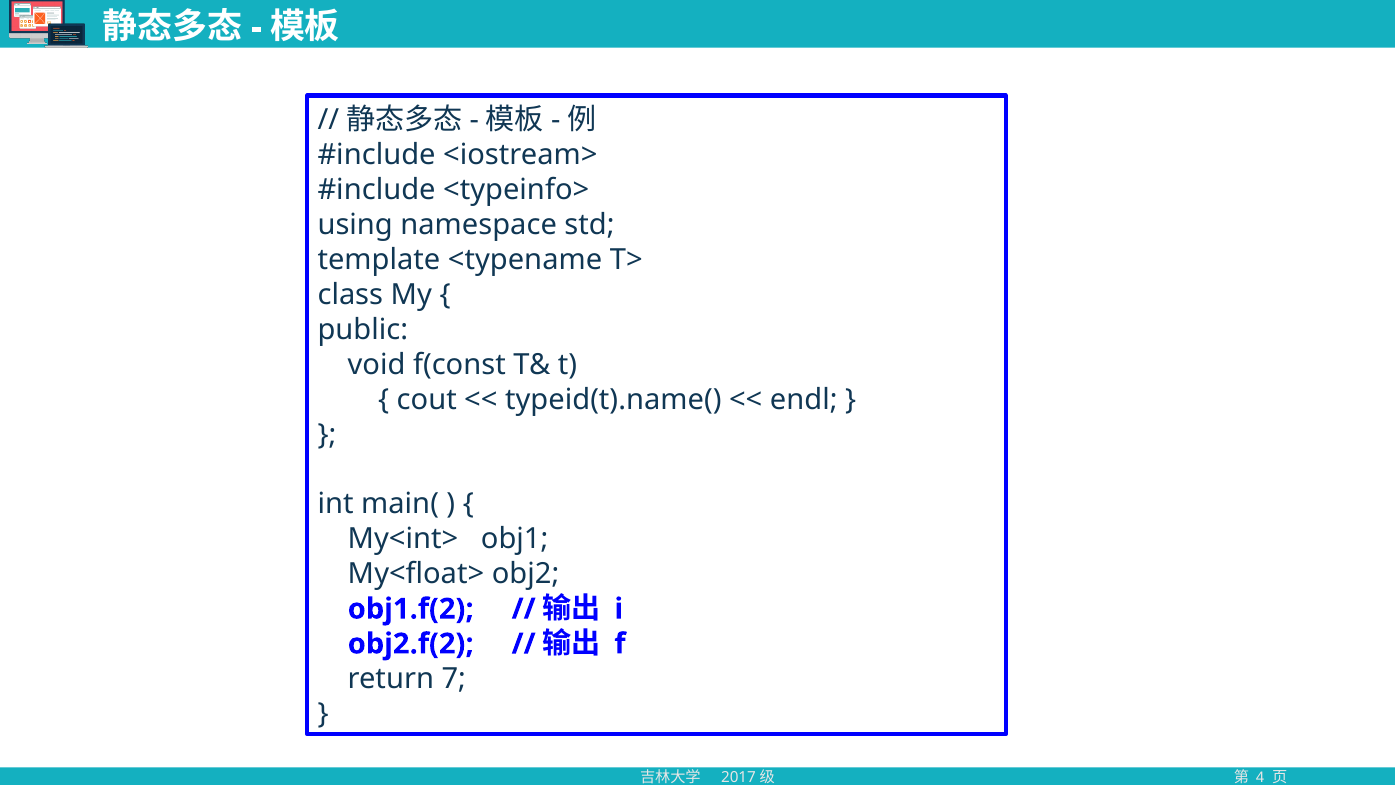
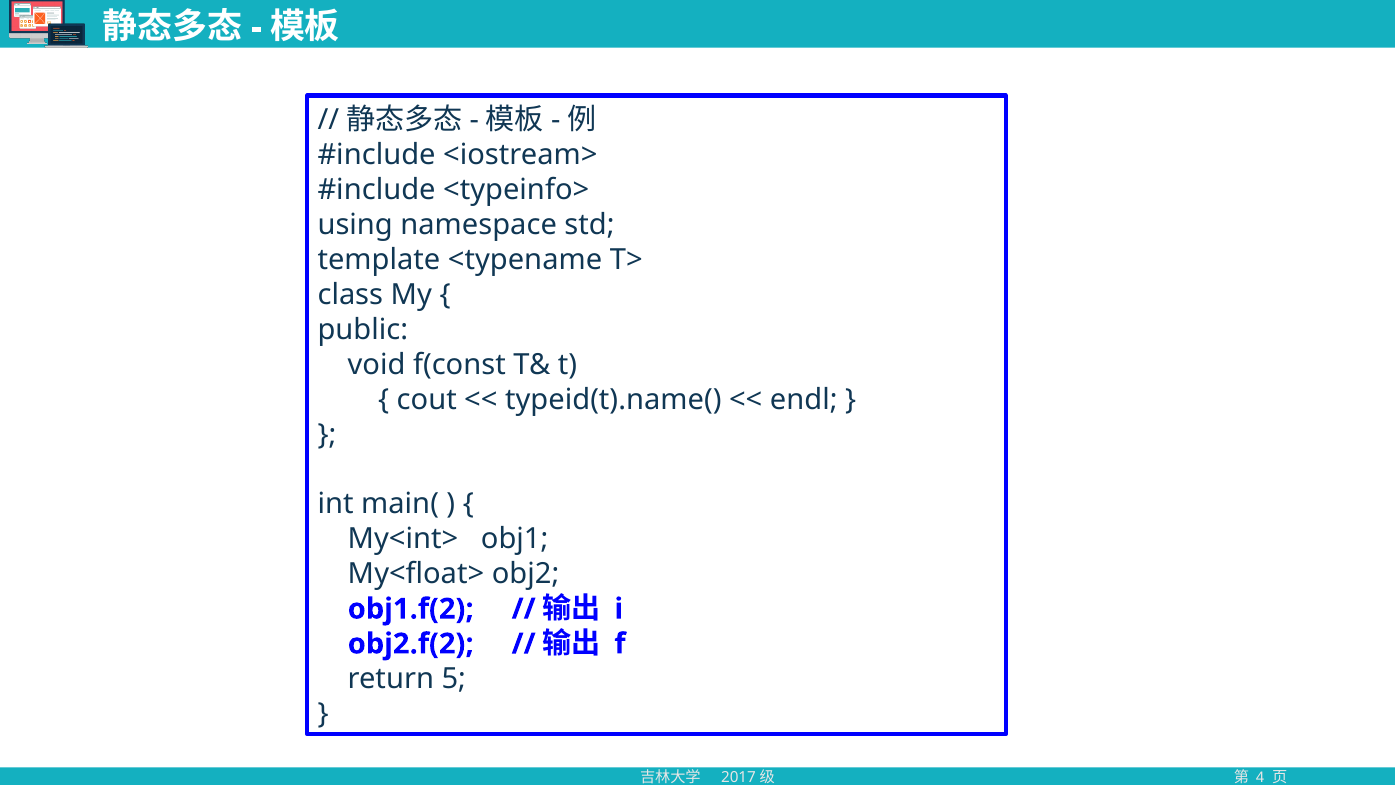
7: 7 -> 5 (454, 678)
